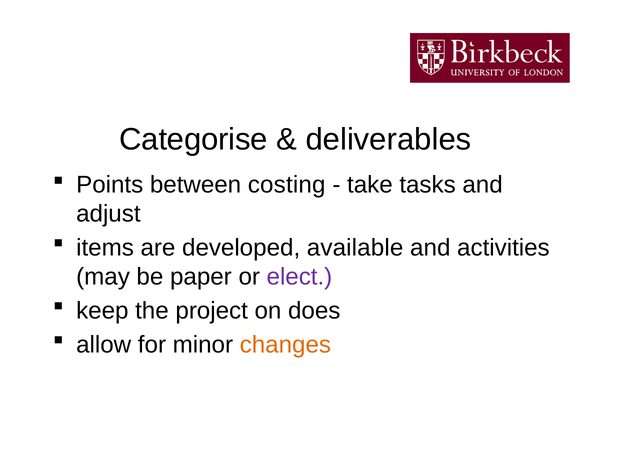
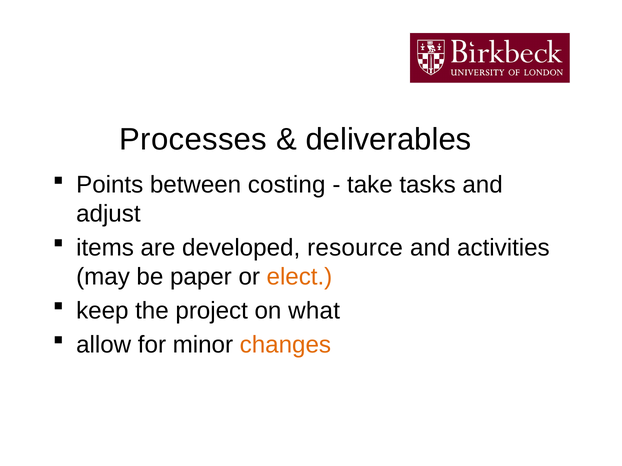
Categorise: Categorise -> Processes (193, 140)
available: available -> resource (355, 248)
elect colour: purple -> orange (299, 277)
does: does -> what (314, 311)
